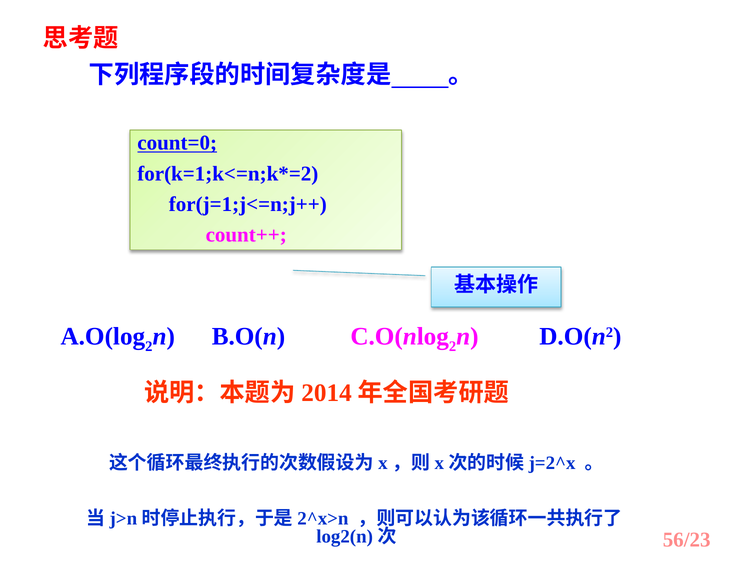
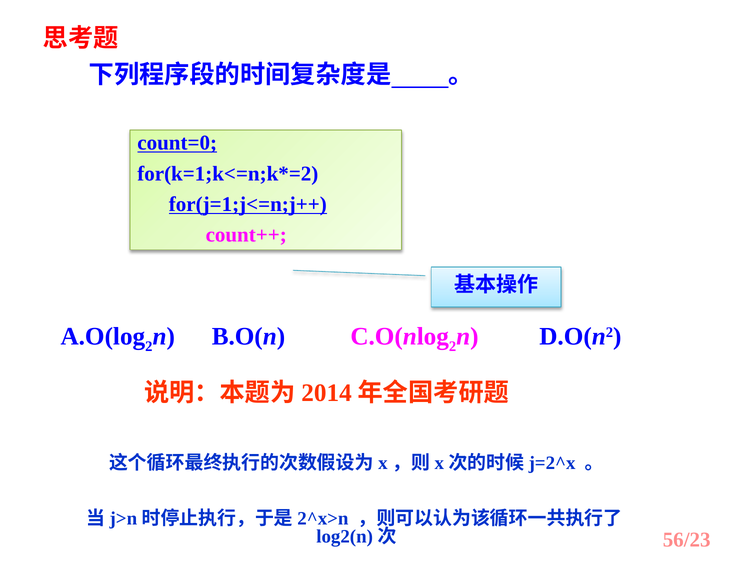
for(j=1;j<=n;j++ underline: none -> present (248, 204)
